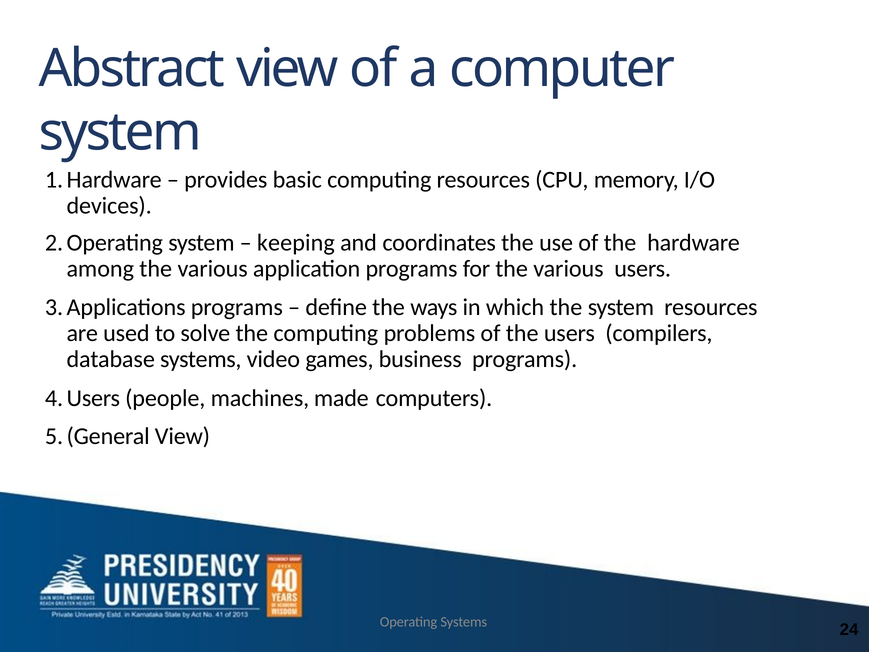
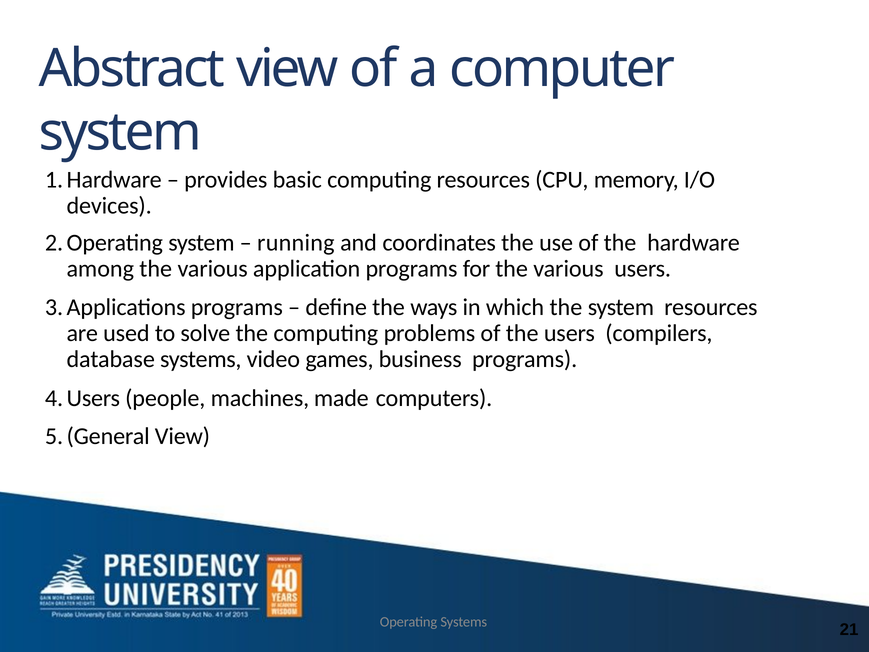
keeping: keeping -> running (296, 243)
24: 24 -> 21 (849, 629)
